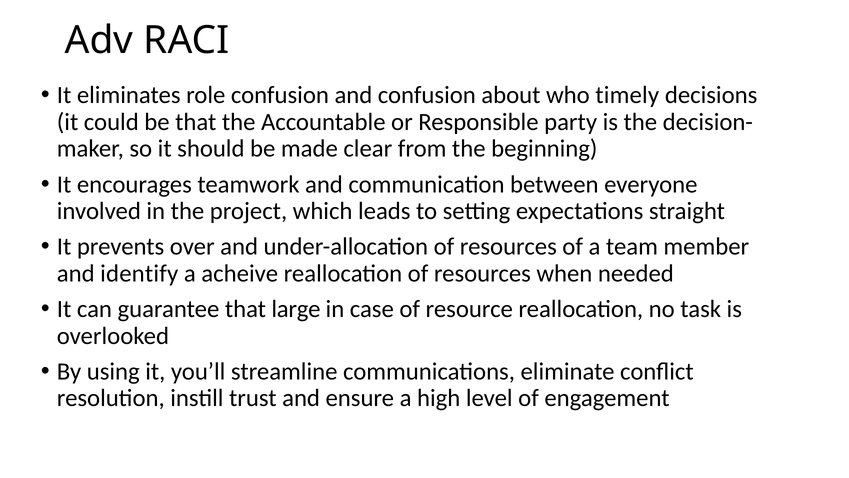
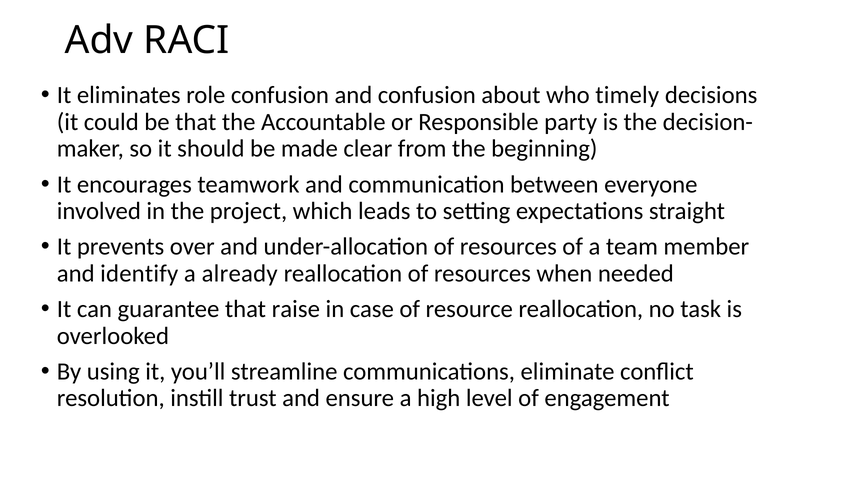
acheive: acheive -> already (240, 273)
large: large -> raise (296, 309)
